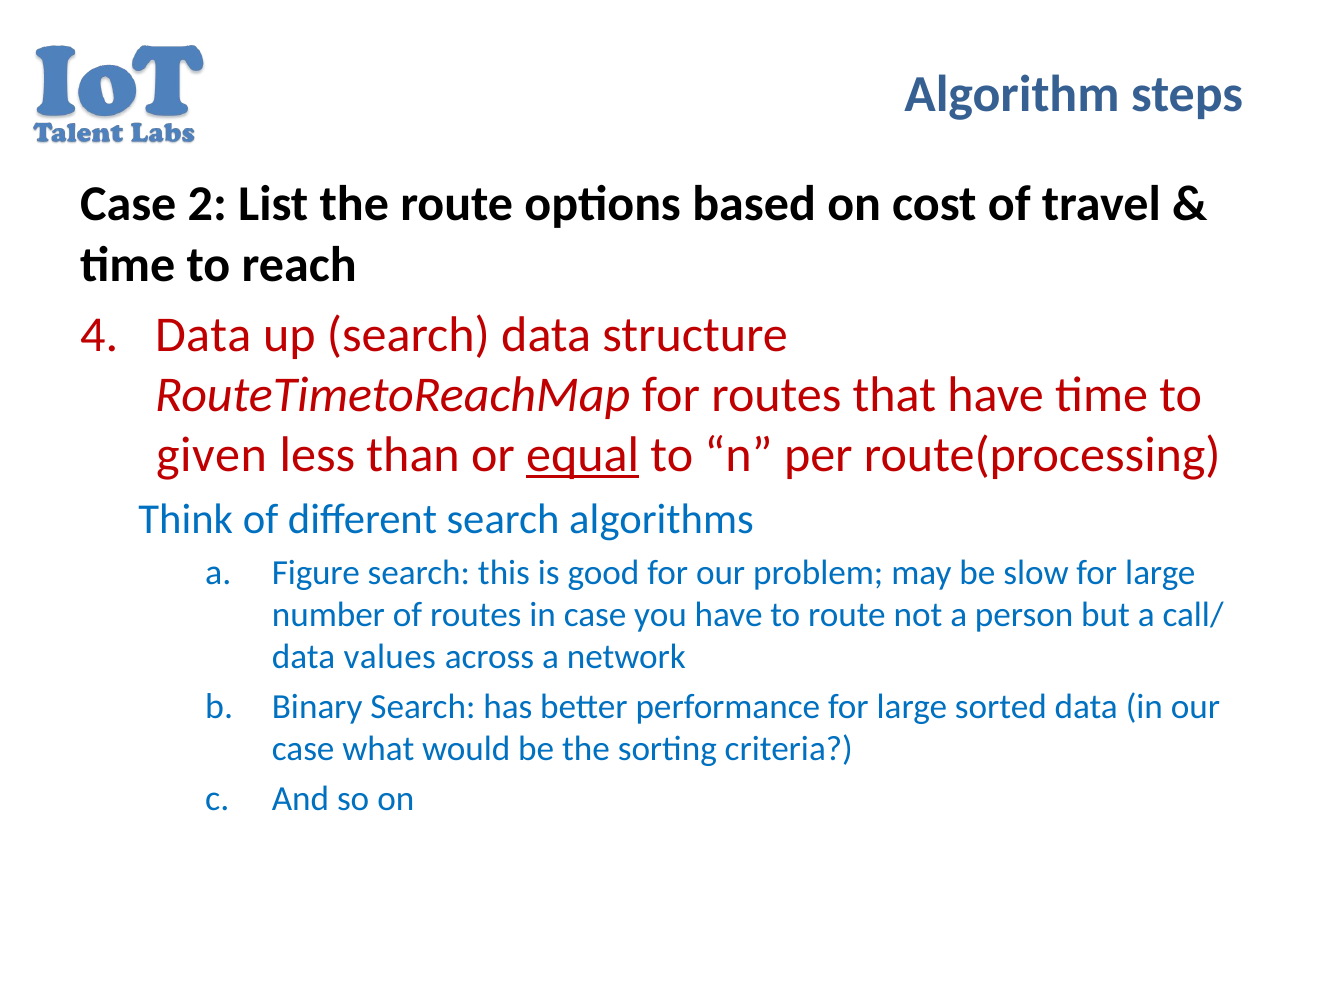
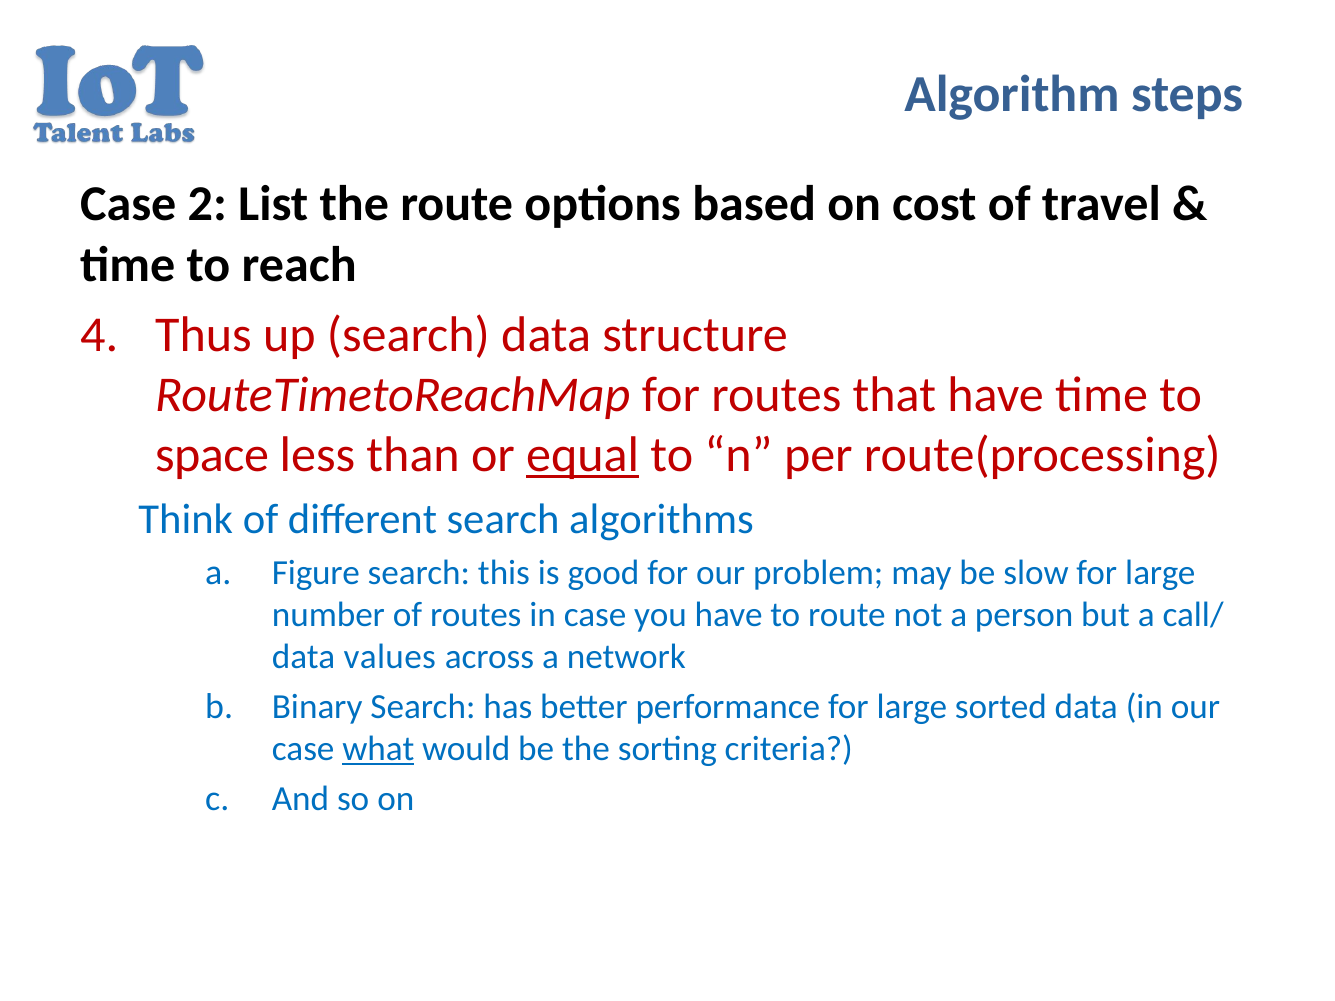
Data: Data -> Thus (203, 335)
given: given -> space (212, 455)
what underline: none -> present (378, 749)
